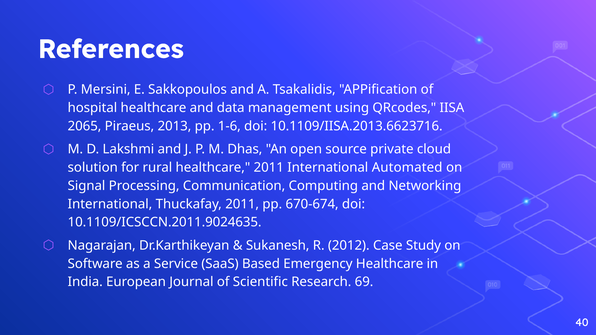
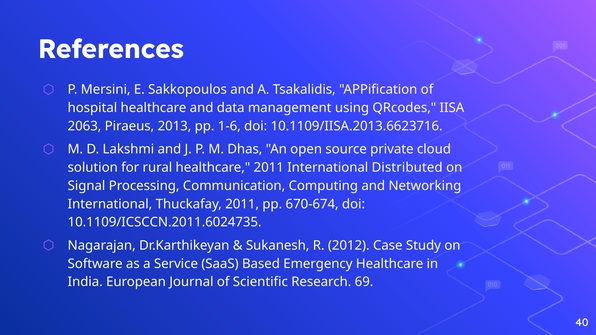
2065: 2065 -> 2063 (85, 126)
Automated: Automated -> Distributed (407, 168)
10.1109/ICSCCN.2011.9024635: 10.1109/ICSCCN.2011.9024635 -> 10.1109/ICSCCN.2011.6024735 (165, 222)
